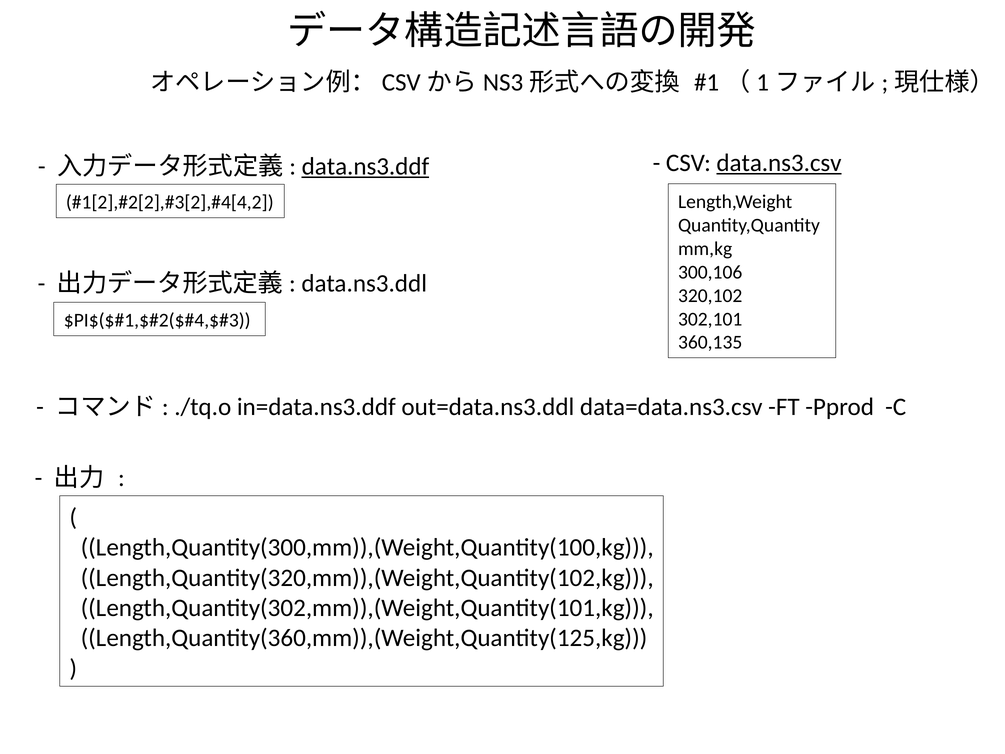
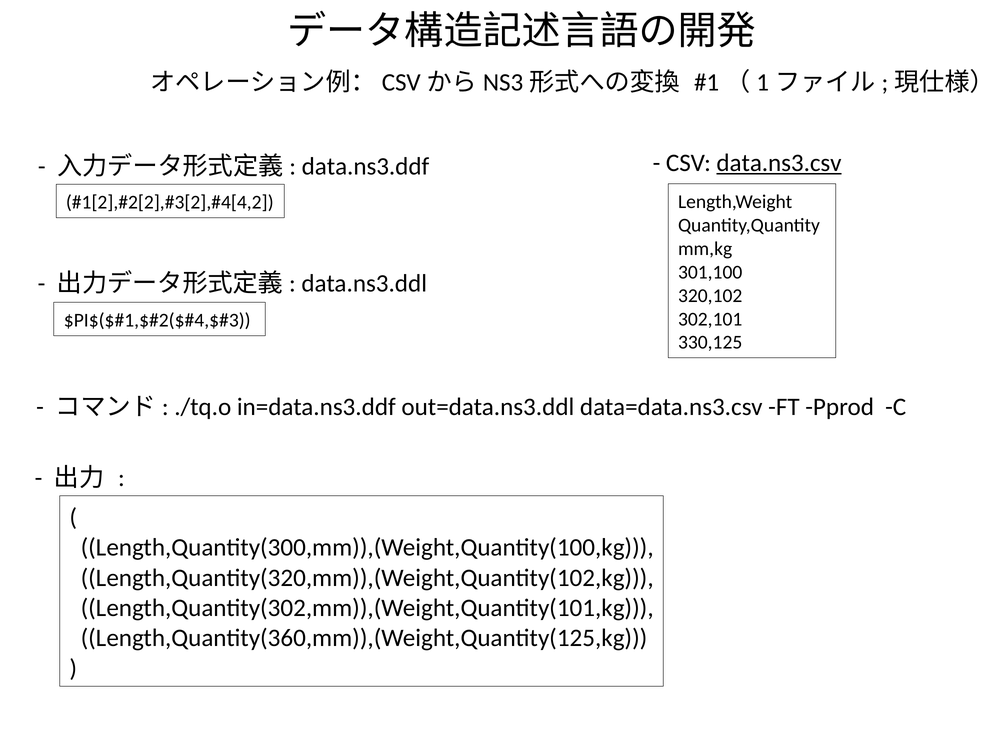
data.ns3.ddf underline: present -> none (365, 166)
300,106: 300,106 -> 301,100 (710, 272)
360,135: 360,135 -> 330,125 (710, 342)
